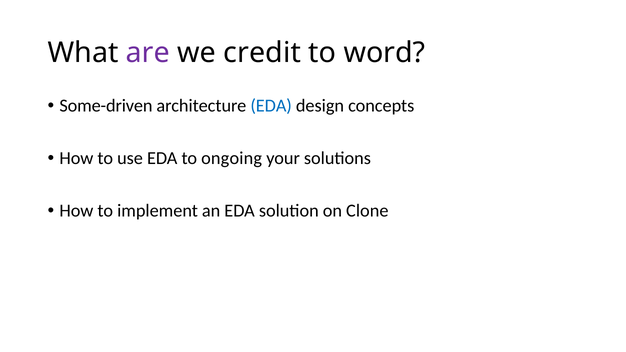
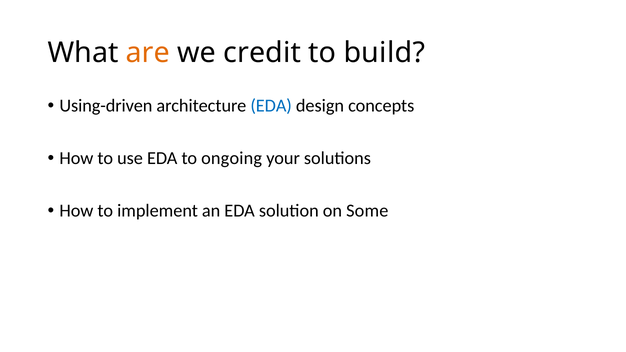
are colour: purple -> orange (148, 53)
word: word -> build (384, 53)
Some-driven: Some-driven -> Using-driven (106, 106)
Clone: Clone -> Some (367, 211)
